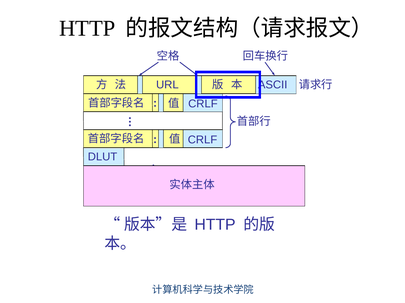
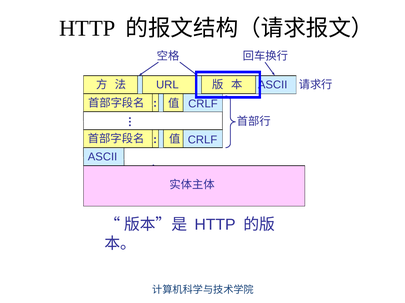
DLUT: DLUT -> ASCII (103, 157)
